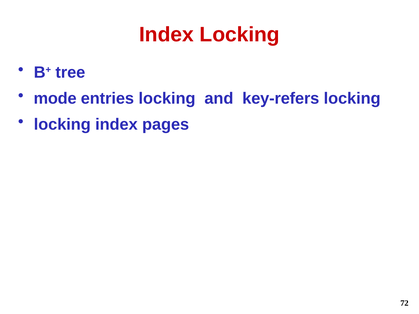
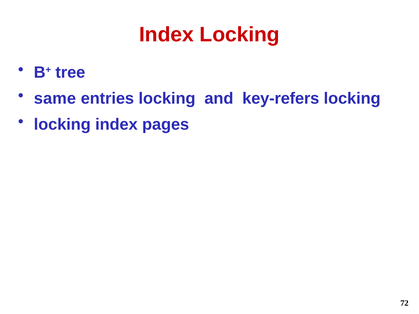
mode: mode -> same (55, 98)
